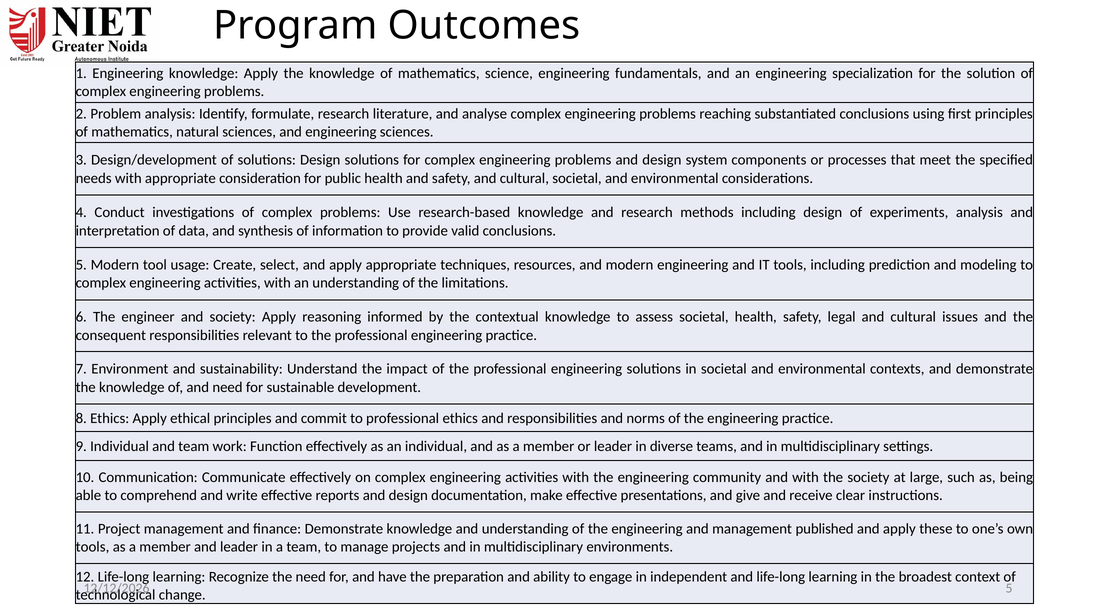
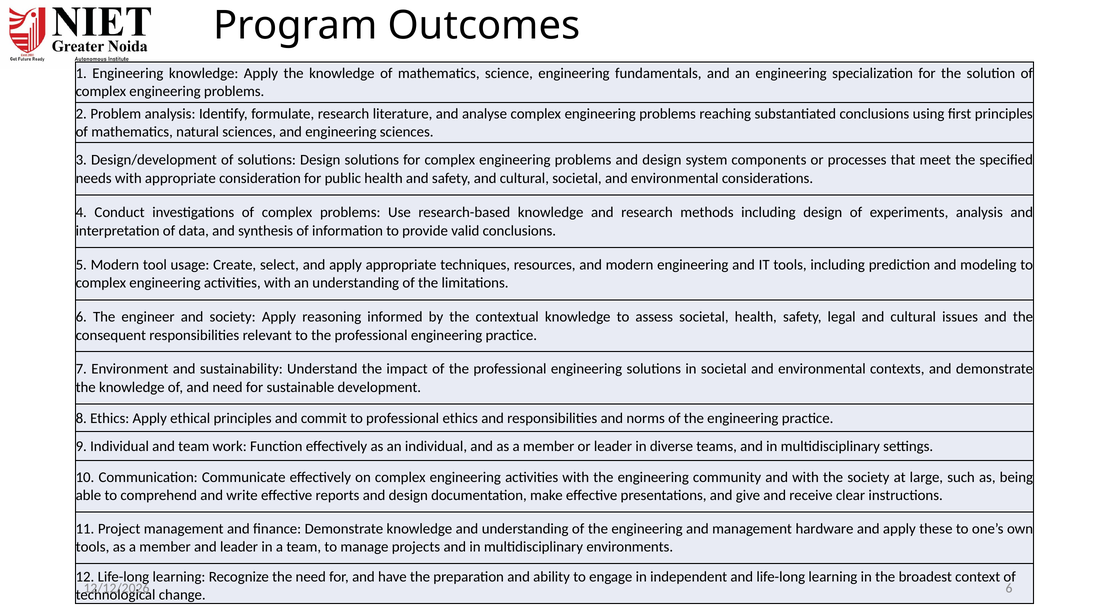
published: published -> hardware (825, 529)
5: 5 -> 6 (1009, 589)
